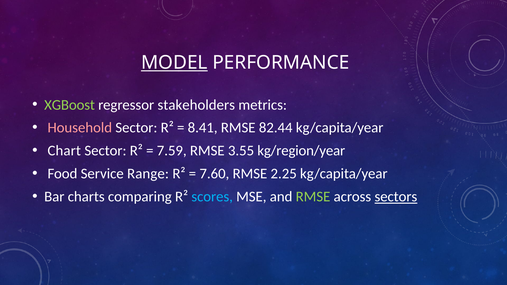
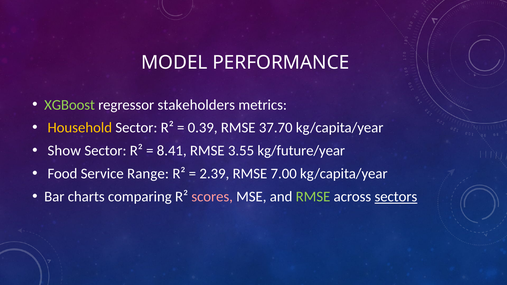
MODEL underline: present -> none (174, 63)
Household colour: pink -> yellow (80, 128)
8.41: 8.41 -> 0.39 (203, 128)
82.44: 82.44 -> 37.70 (276, 128)
Chart: Chart -> Show (64, 151)
7.59: 7.59 -> 8.41 (172, 151)
kg/region/year: kg/region/year -> kg/future/year (301, 151)
7.60: 7.60 -> 2.39 (214, 174)
2.25: 2.25 -> 7.00 (284, 174)
scores colour: light blue -> pink (212, 197)
